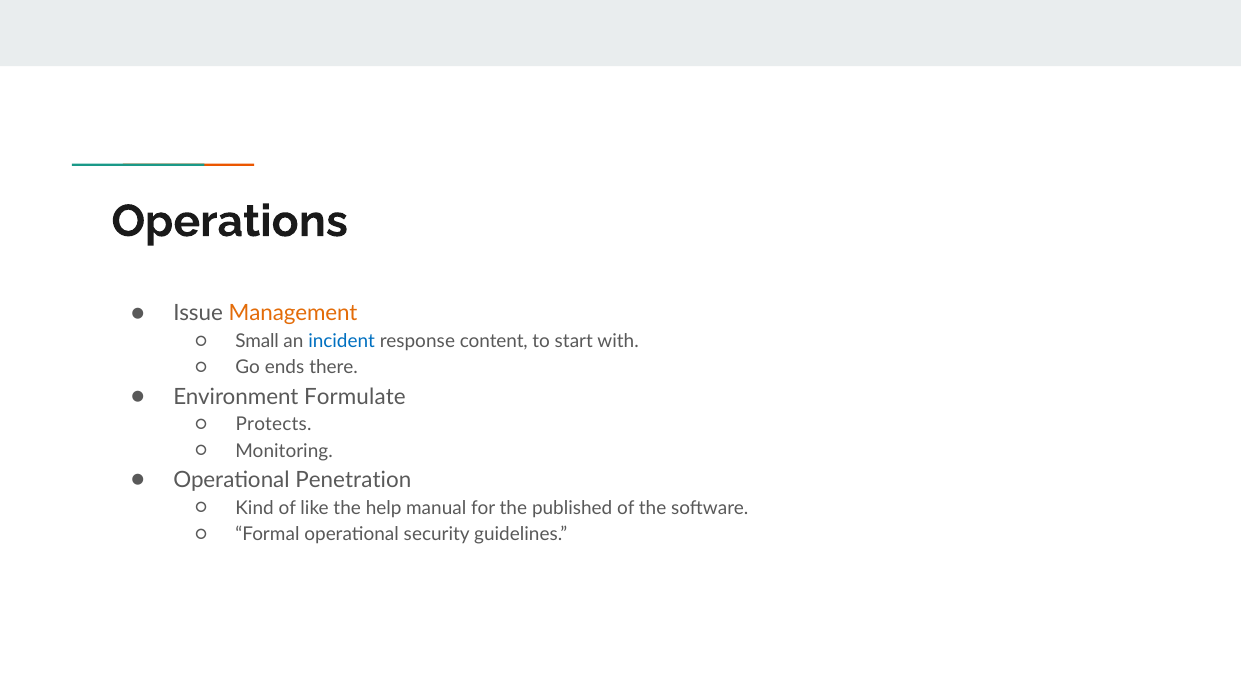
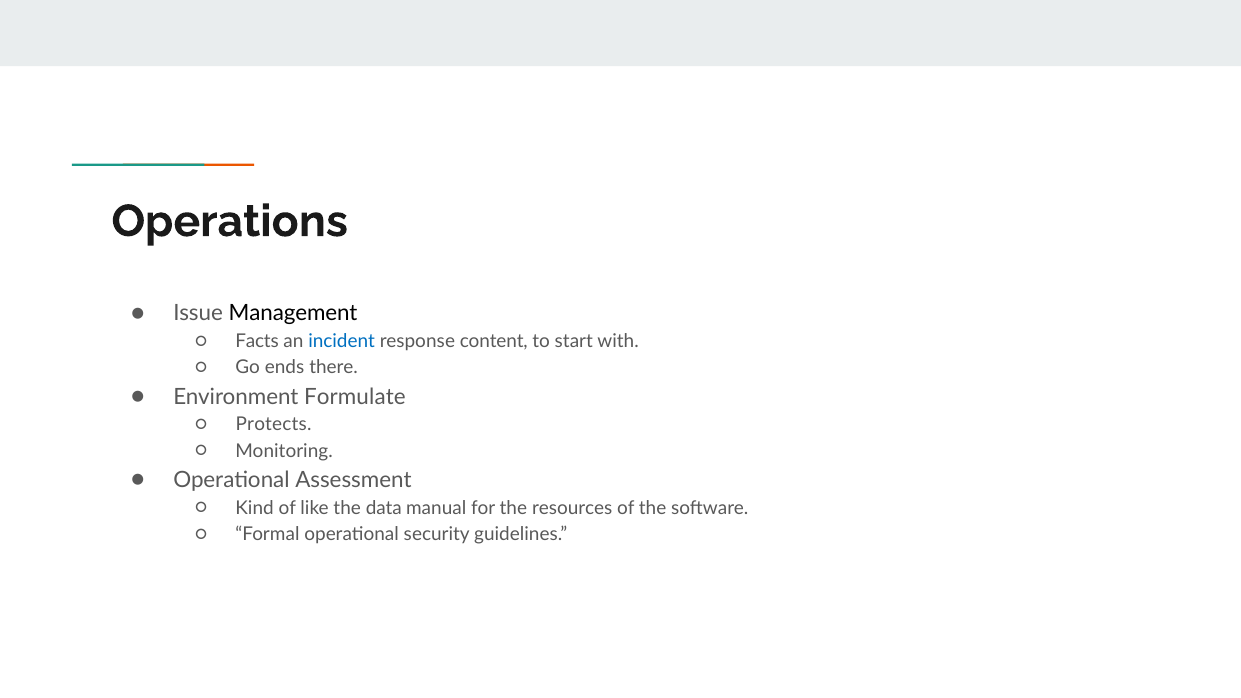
Management colour: orange -> black (293, 314)
Small: Small -> Facts (257, 342)
Penetration: Penetration -> Assessment (353, 480)
help: help -> data (384, 508)
published: published -> resources (572, 508)
